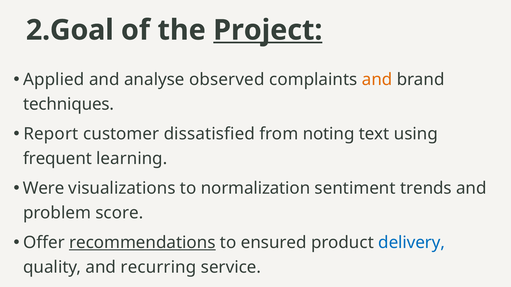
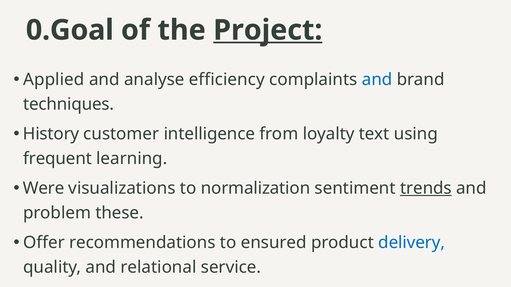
2.Goal: 2.Goal -> 0.Goal (70, 30)
observed: observed -> efficiency (227, 80)
and colour: orange -> blue (377, 80)
Report: Report -> History (51, 134)
dissatisfied: dissatisfied -> intelligence (209, 134)
noting: noting -> loyalty (329, 134)
trends underline: none -> present (426, 189)
score: score -> these (120, 213)
recommendations underline: present -> none (142, 243)
recurring: recurring -> relational (159, 268)
